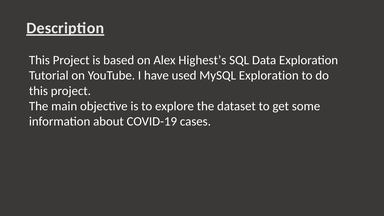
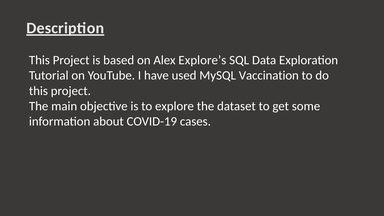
Highest’s: Highest’s -> Explore’s (202, 60)
MySQL Exploration: Exploration -> Vaccination (269, 75)
